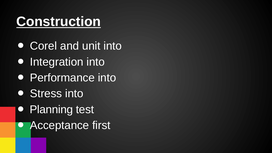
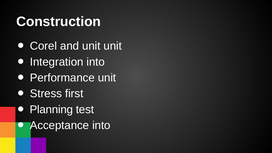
Construction underline: present -> none (59, 22)
unit into: into -> unit (113, 46)
Performance into: into -> unit (107, 78)
Stress into: into -> first (74, 94)
Acceptance first: first -> into (101, 125)
